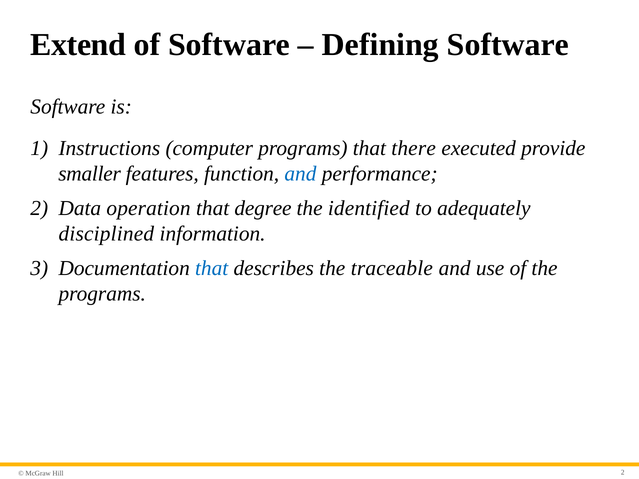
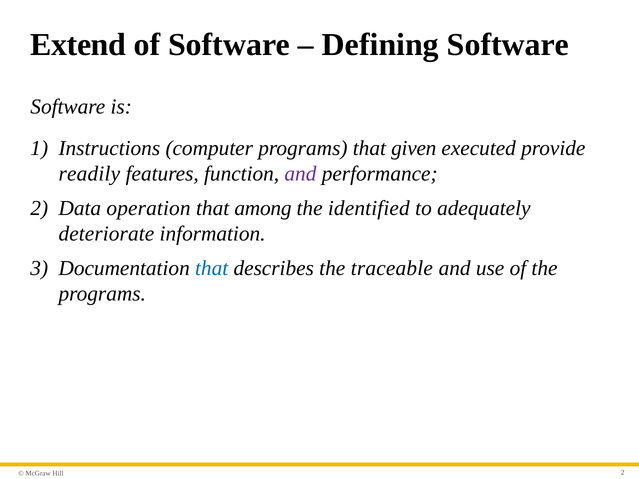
there: there -> given (414, 148)
smaller: smaller -> readily (89, 174)
and colour: blue -> purple (300, 174)
degree: degree -> among (263, 208)
disciplined: disciplined -> deteriorate (106, 234)
